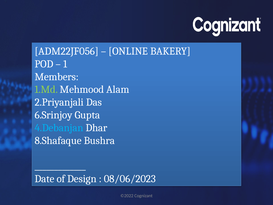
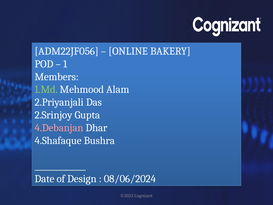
6.Srinjoy: 6.Srinjoy -> 2.Srinjoy (54, 115)
4.Debanjan colour: light blue -> pink (59, 128)
8.Shafaque: 8.Shafaque -> 4.Shafaque (58, 140)
08/06/2023: 08/06/2023 -> 08/06/2024 (130, 179)
